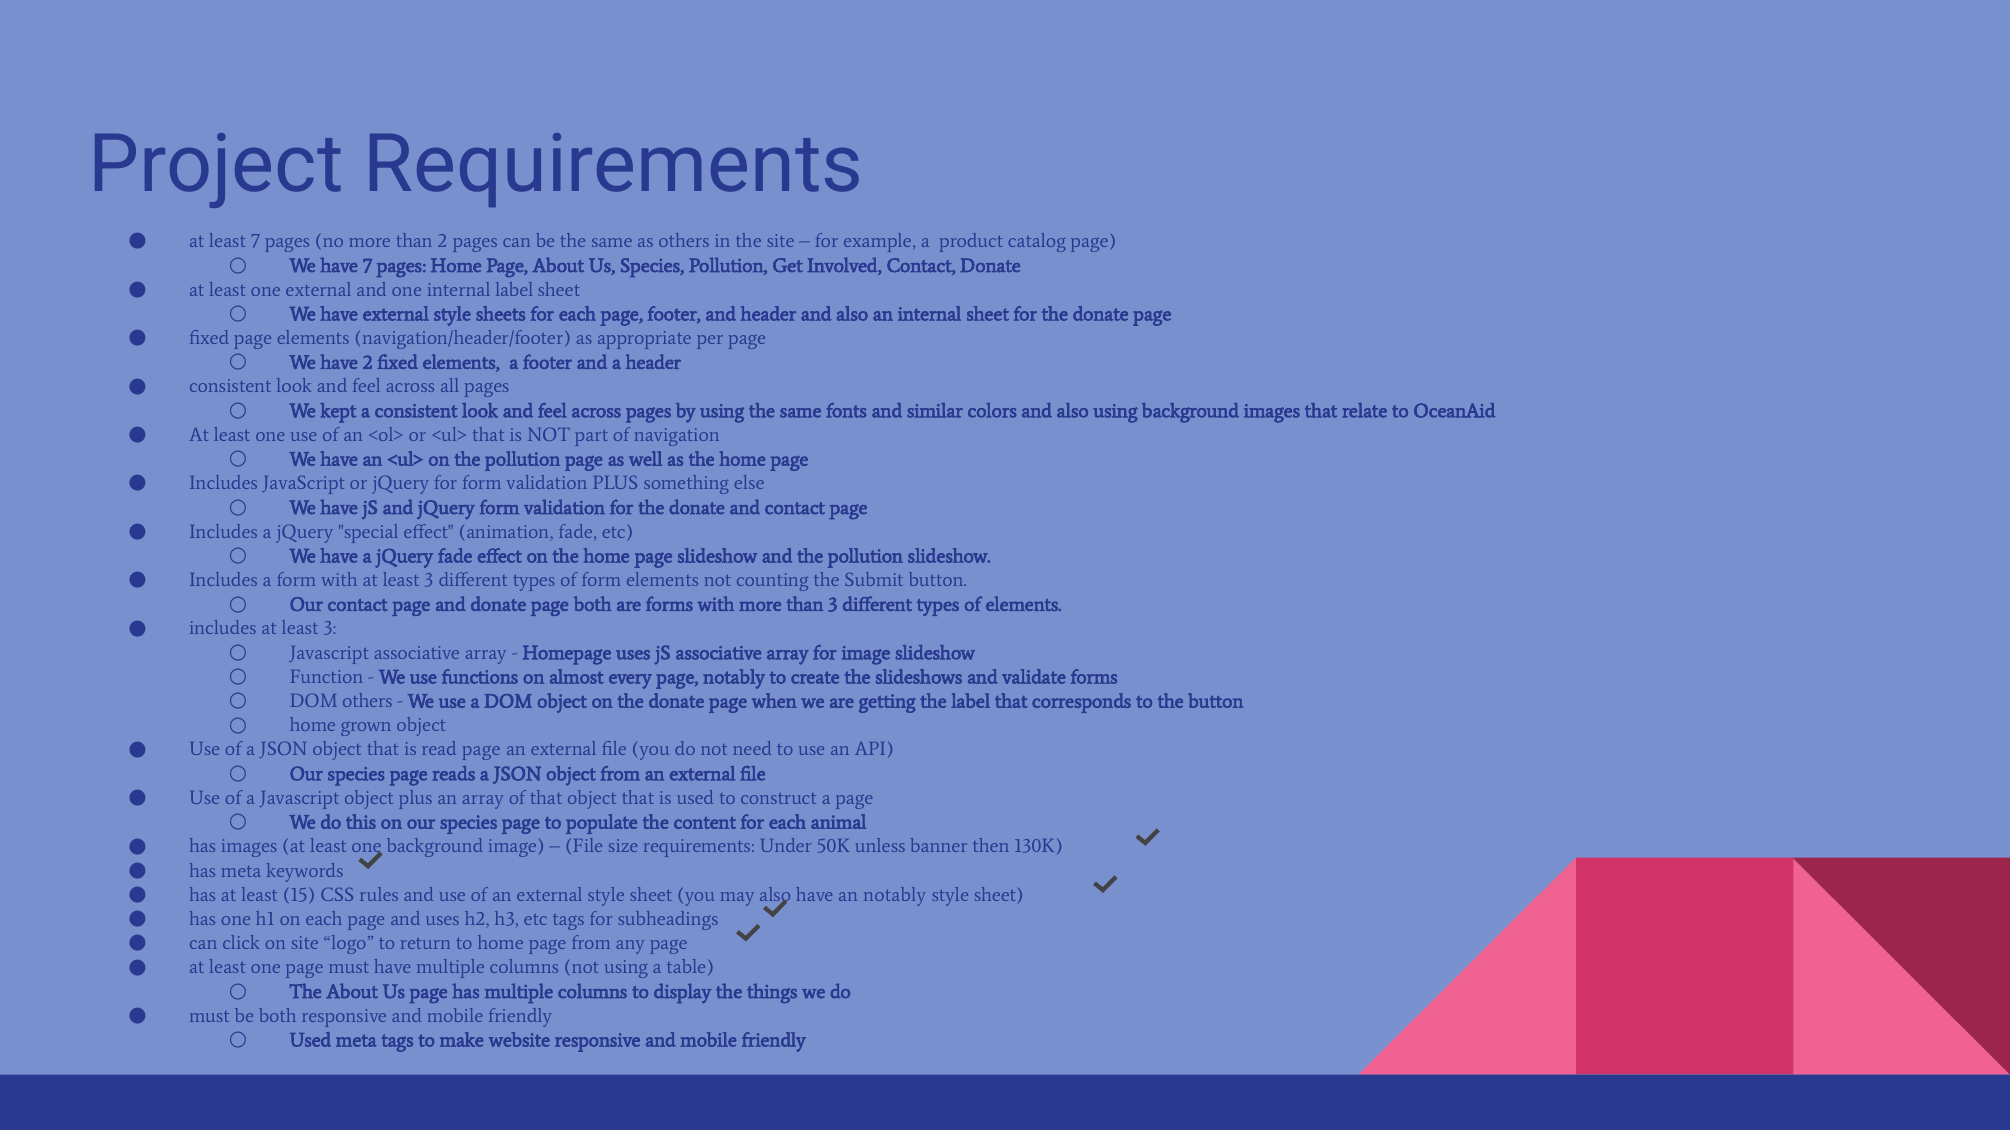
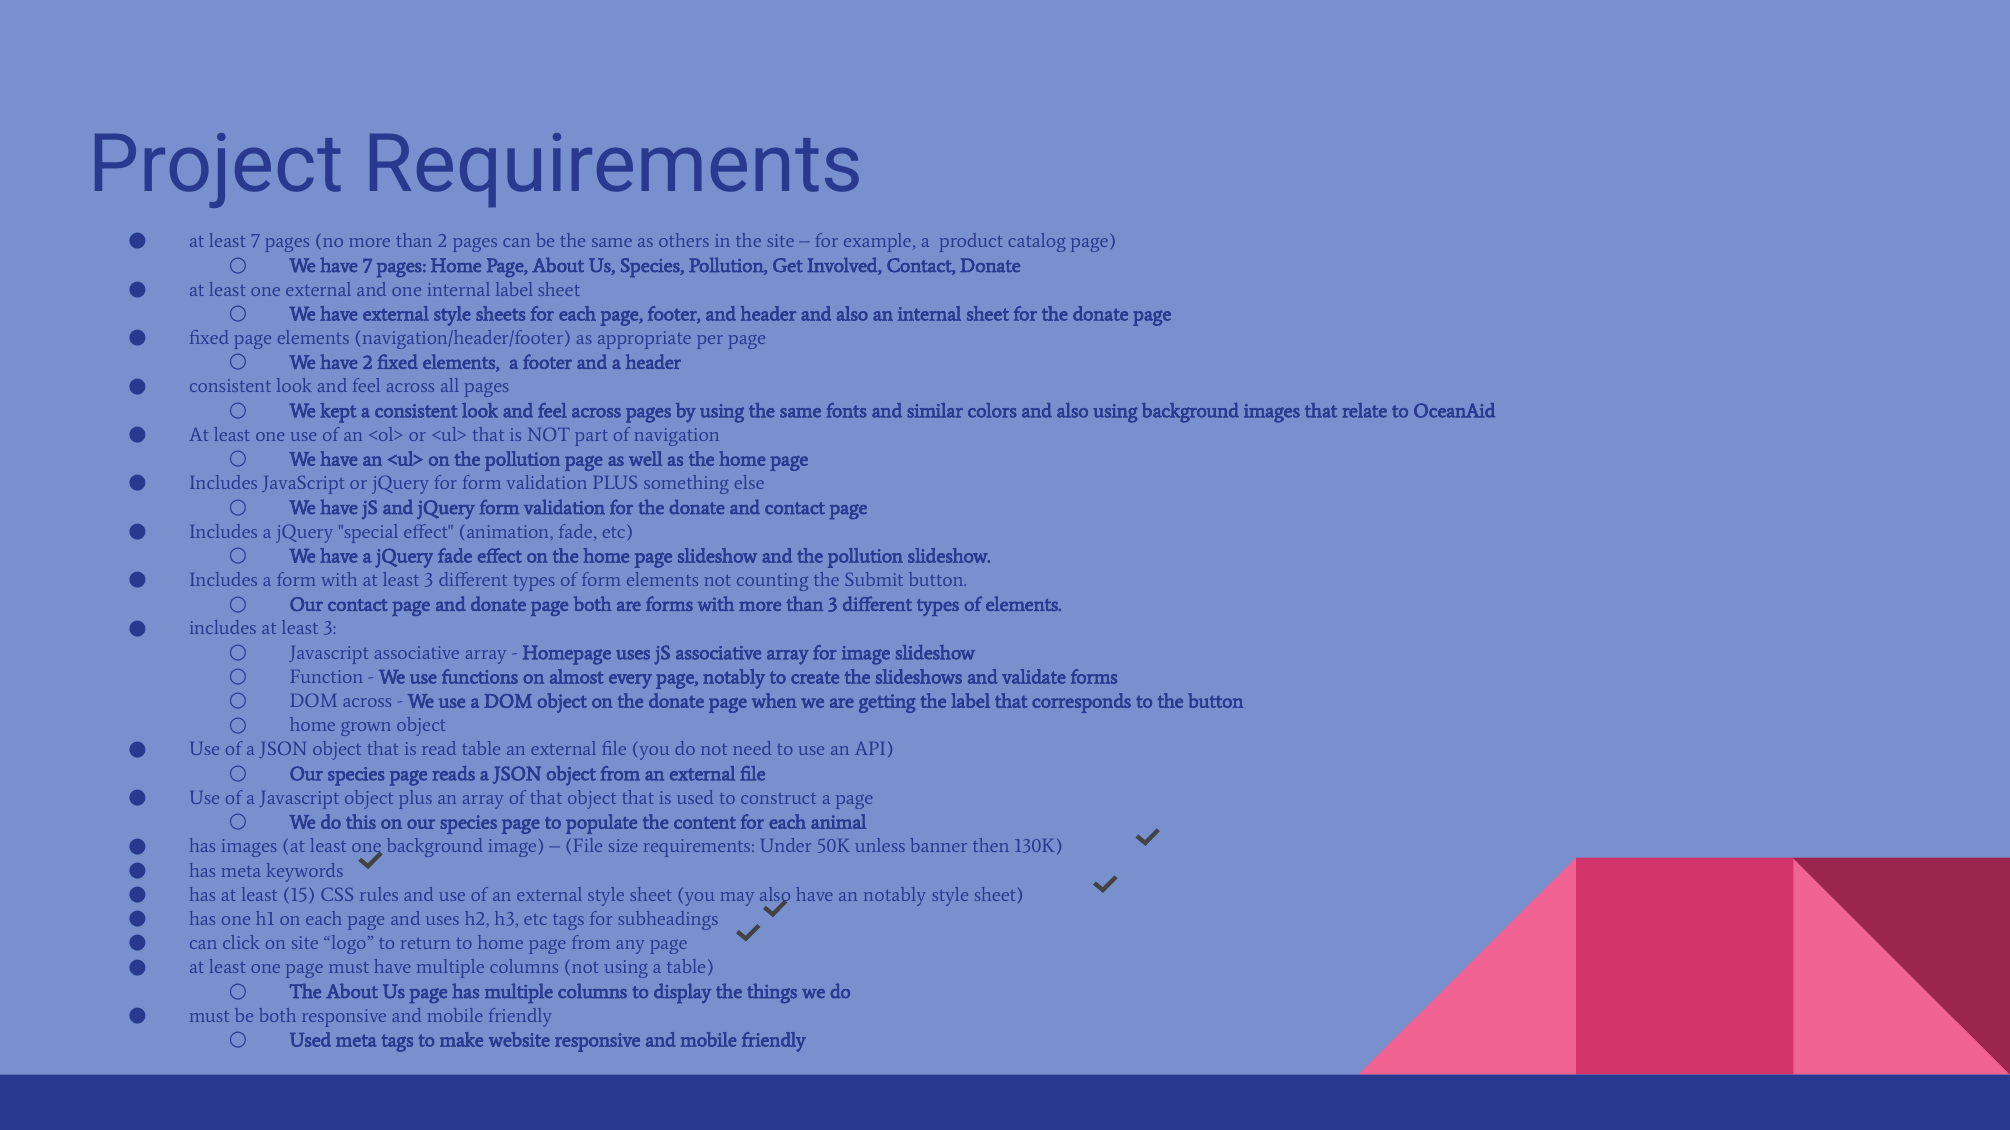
DOM others: others -> across (367, 702)
read page: page -> table (481, 750)
